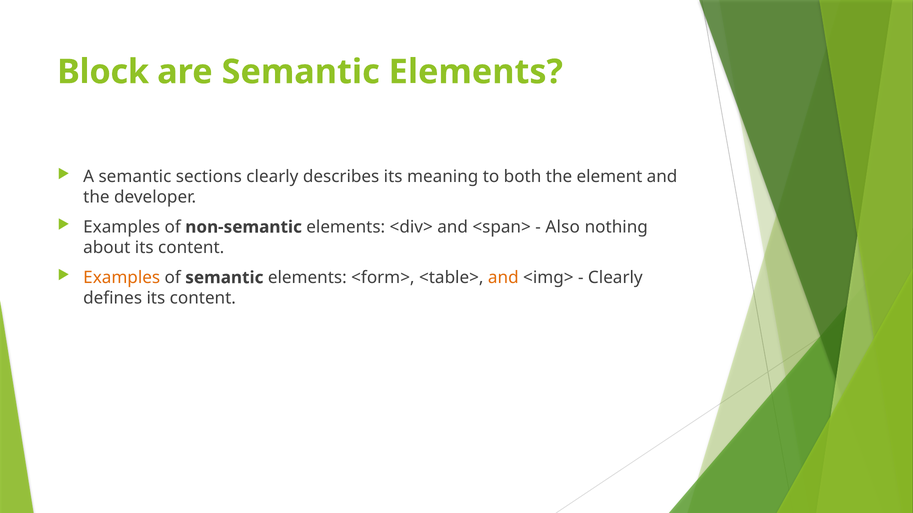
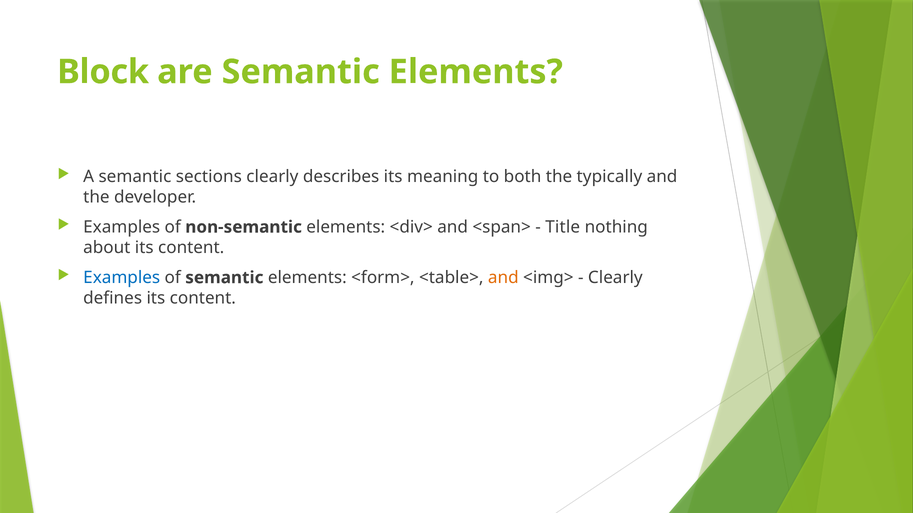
element: element -> typically (609, 177)
Also: Also -> Title (563, 227)
Examples colour: orange -> blue (122, 278)
